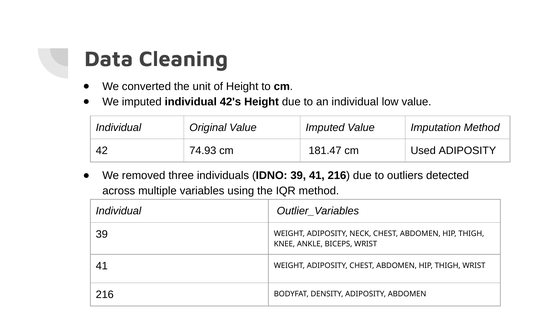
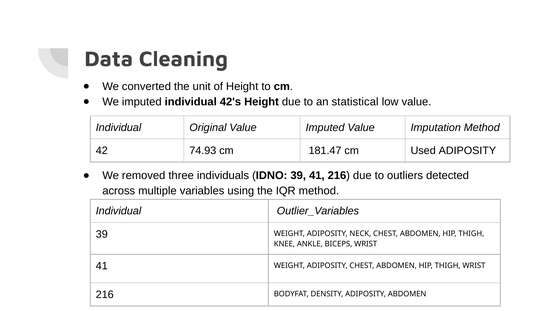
an individual: individual -> statistical (355, 102)
